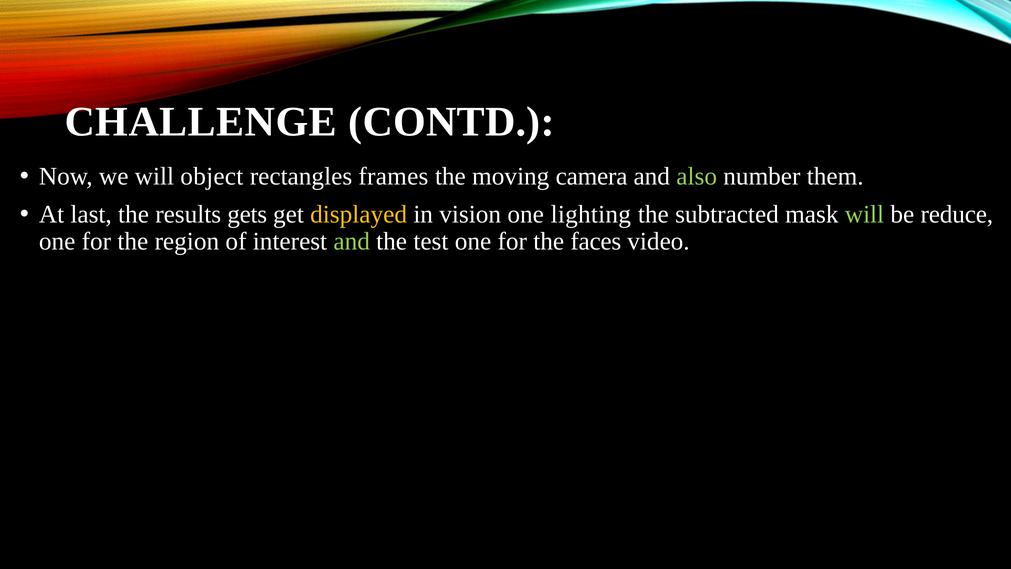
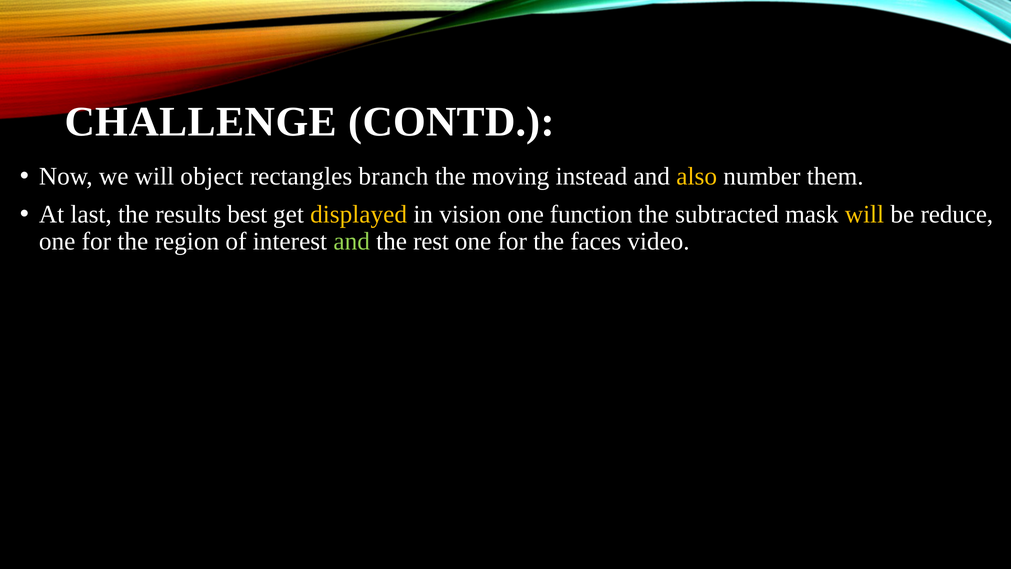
frames: frames -> branch (393, 176)
camera: camera -> instead (591, 176)
also colour: light green -> yellow (697, 176)
gets: gets -> best (247, 214)
lighting: lighting -> function (591, 214)
will colour: light green -> yellow (865, 214)
test: test -> rest (431, 241)
